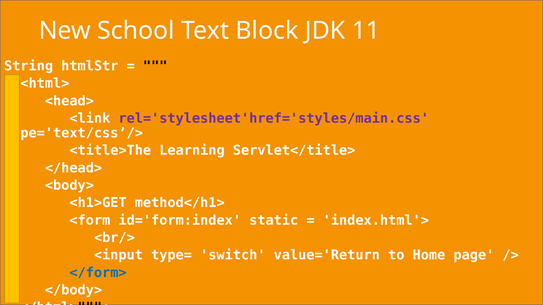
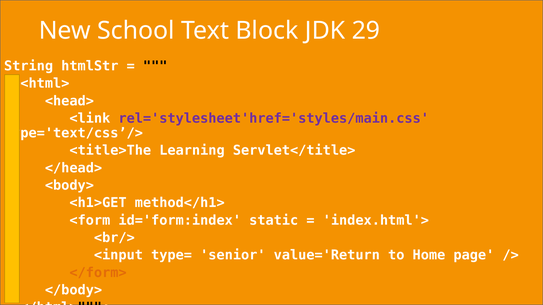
11: 11 -> 29 (366, 31)
switch: switch -> senior (233, 255)
</form> colour: blue -> orange (98, 273)
